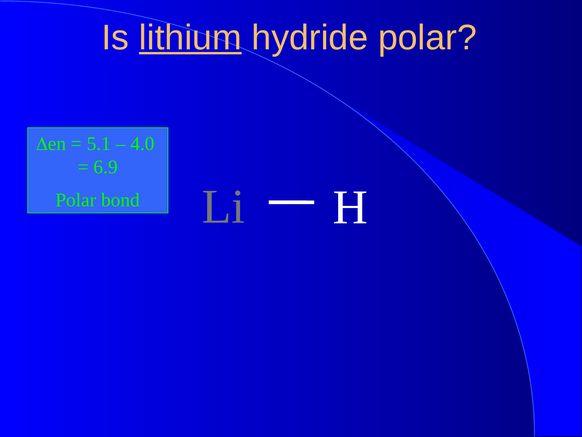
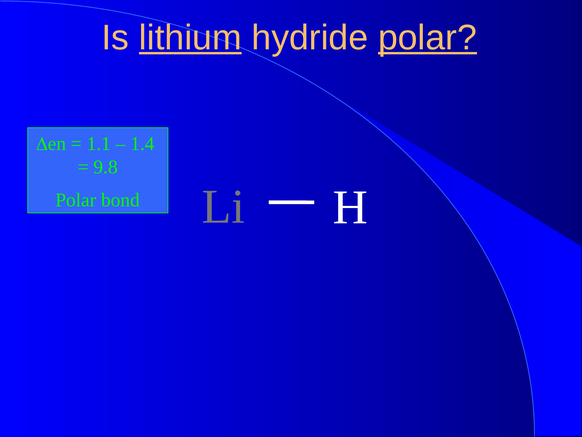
polar underline: none -> present (427, 38)
5.1: 5.1 -> 1.1 (99, 143)
4.0: 4.0 -> 1.4 (143, 143)
6.9: 6.9 -> 9.8 (106, 167)
